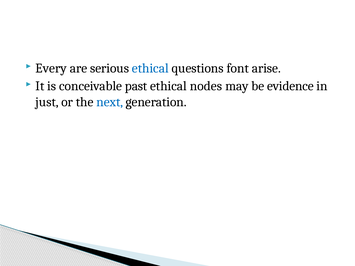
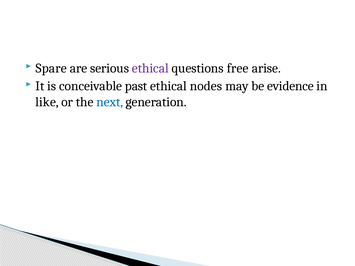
Every: Every -> Spare (51, 68)
ethical colour: blue -> purple (150, 68)
font: font -> free (238, 68)
just: just -> like (47, 102)
